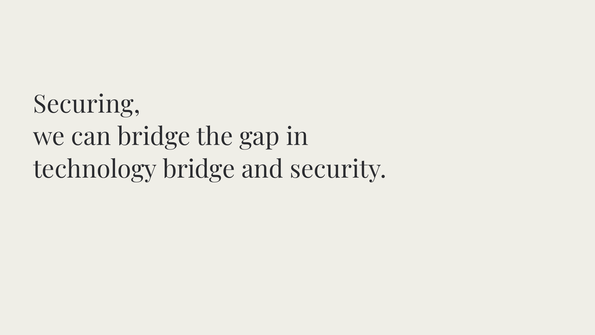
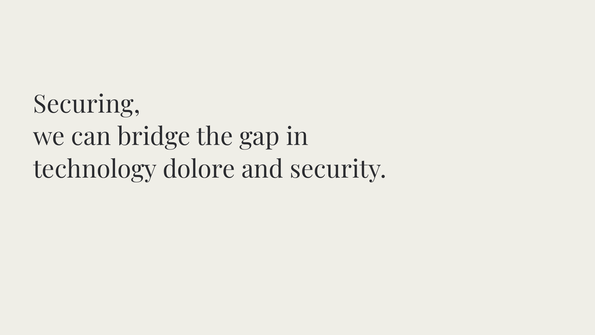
technology bridge: bridge -> dolore (199, 169)
